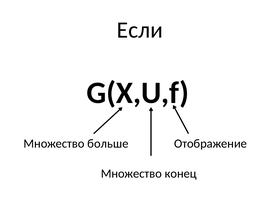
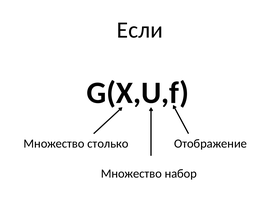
больше: больше -> столько (108, 144)
конец: конец -> набор (181, 174)
